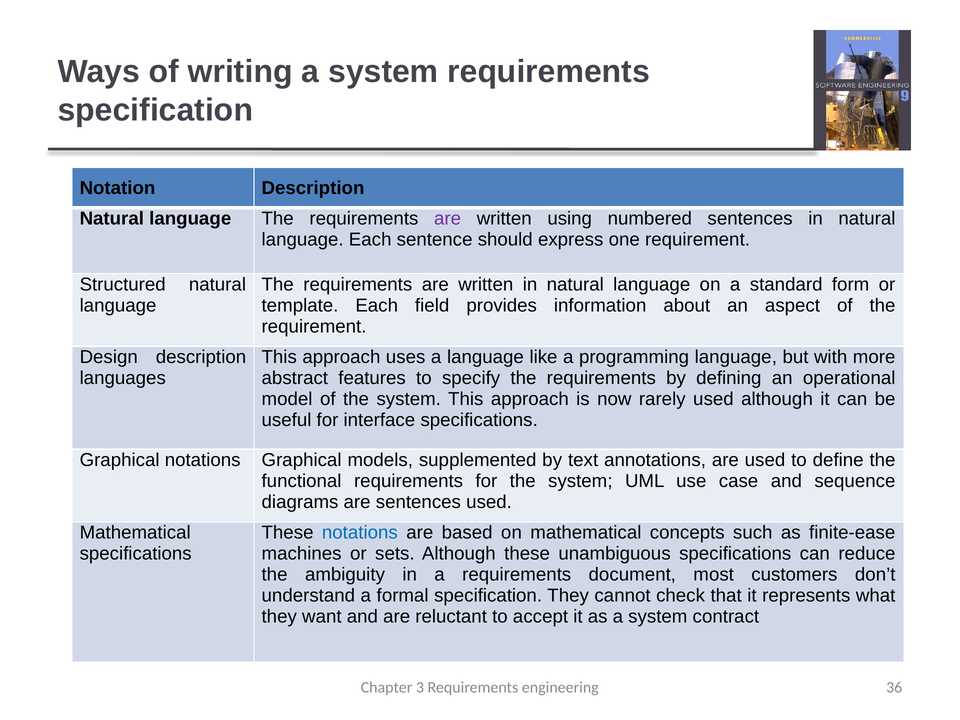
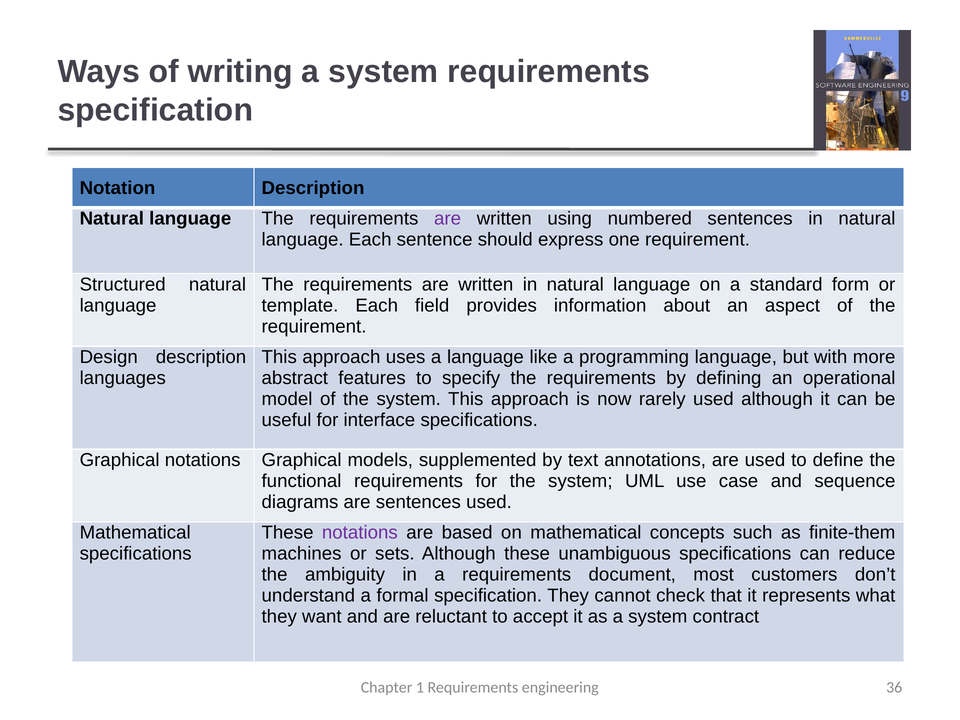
notations colour: blue -> purple (360, 533)
finite-ease: finite-ease -> finite-them (852, 533)
3: 3 -> 1 (420, 688)
